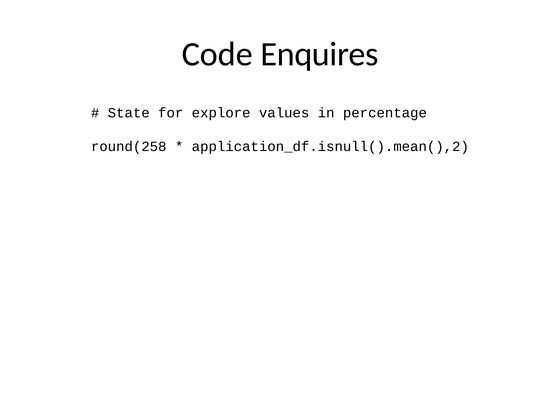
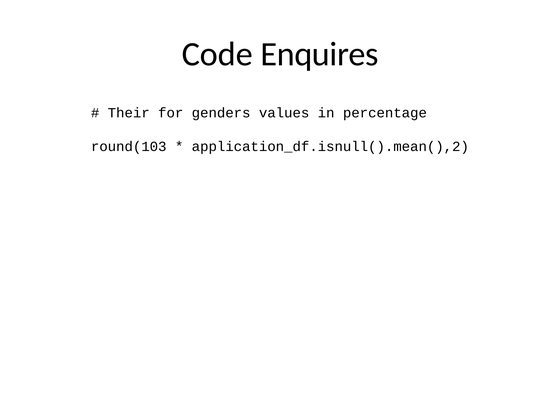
State: State -> Their (129, 113)
explore: explore -> genders (221, 113)
round(258: round(258 -> round(103 (129, 147)
